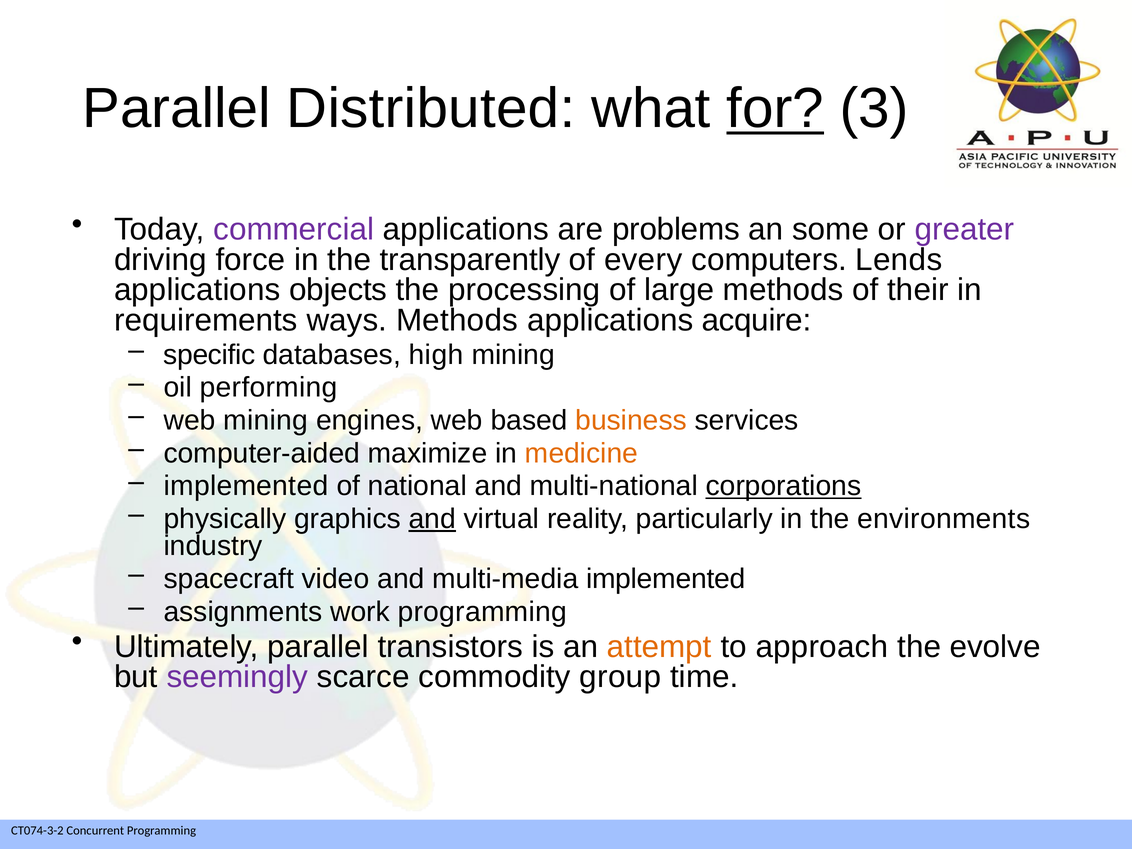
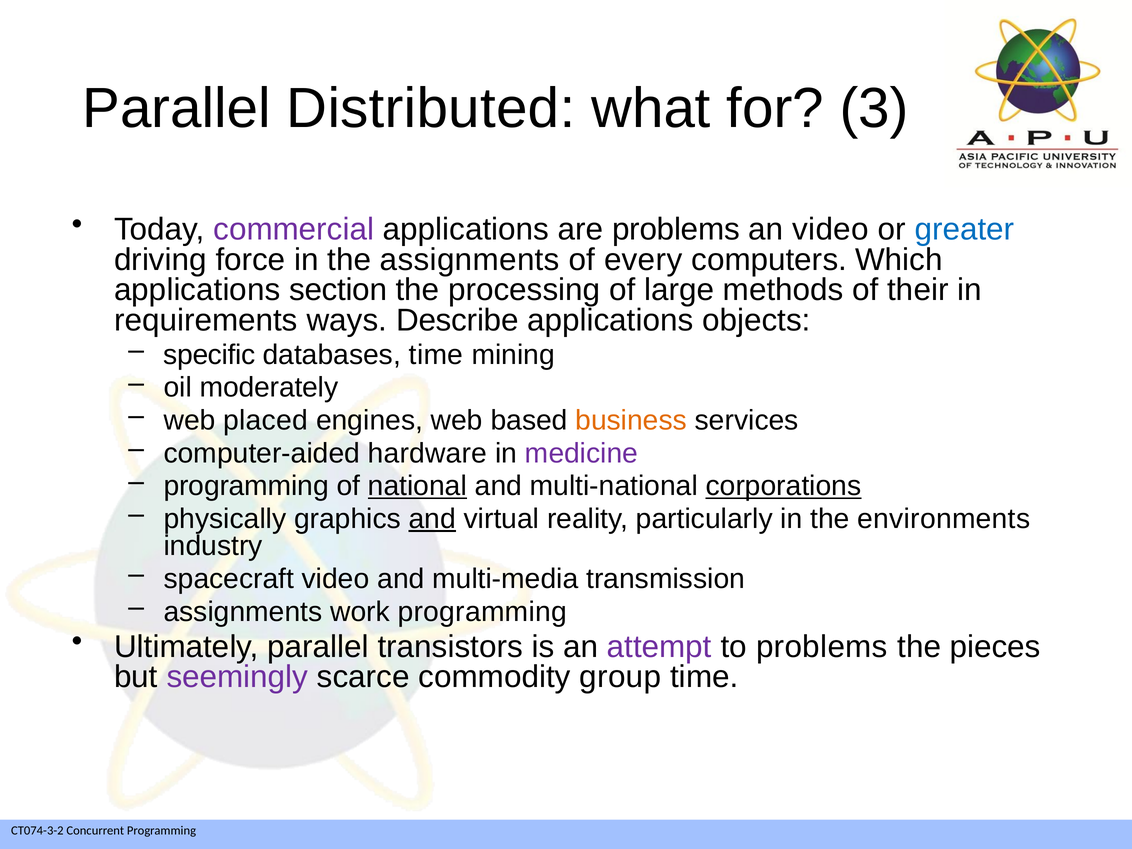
for underline: present -> none (775, 109)
an some: some -> video (831, 230)
greater colour: purple -> blue (964, 230)
the transparently: transparently -> assignments (470, 260)
Lends: Lends -> Which (899, 260)
objects: objects -> section (338, 290)
ways Methods: Methods -> Describe (457, 320)
acquire: acquire -> objects (756, 320)
databases high: high -> time (436, 355)
performing: performing -> moderately (269, 388)
web mining: mining -> placed (266, 420)
maximize: maximize -> hardware (427, 453)
medicine colour: orange -> purple (582, 453)
implemented: implemented -> programming (246, 486)
national underline: none -> present (417, 486)
multi-media implemented: implemented -> transmission (666, 579)
attempt colour: orange -> purple (659, 647)
to approach: approach -> problems (822, 647)
evolve: evolve -> pieces (995, 647)
